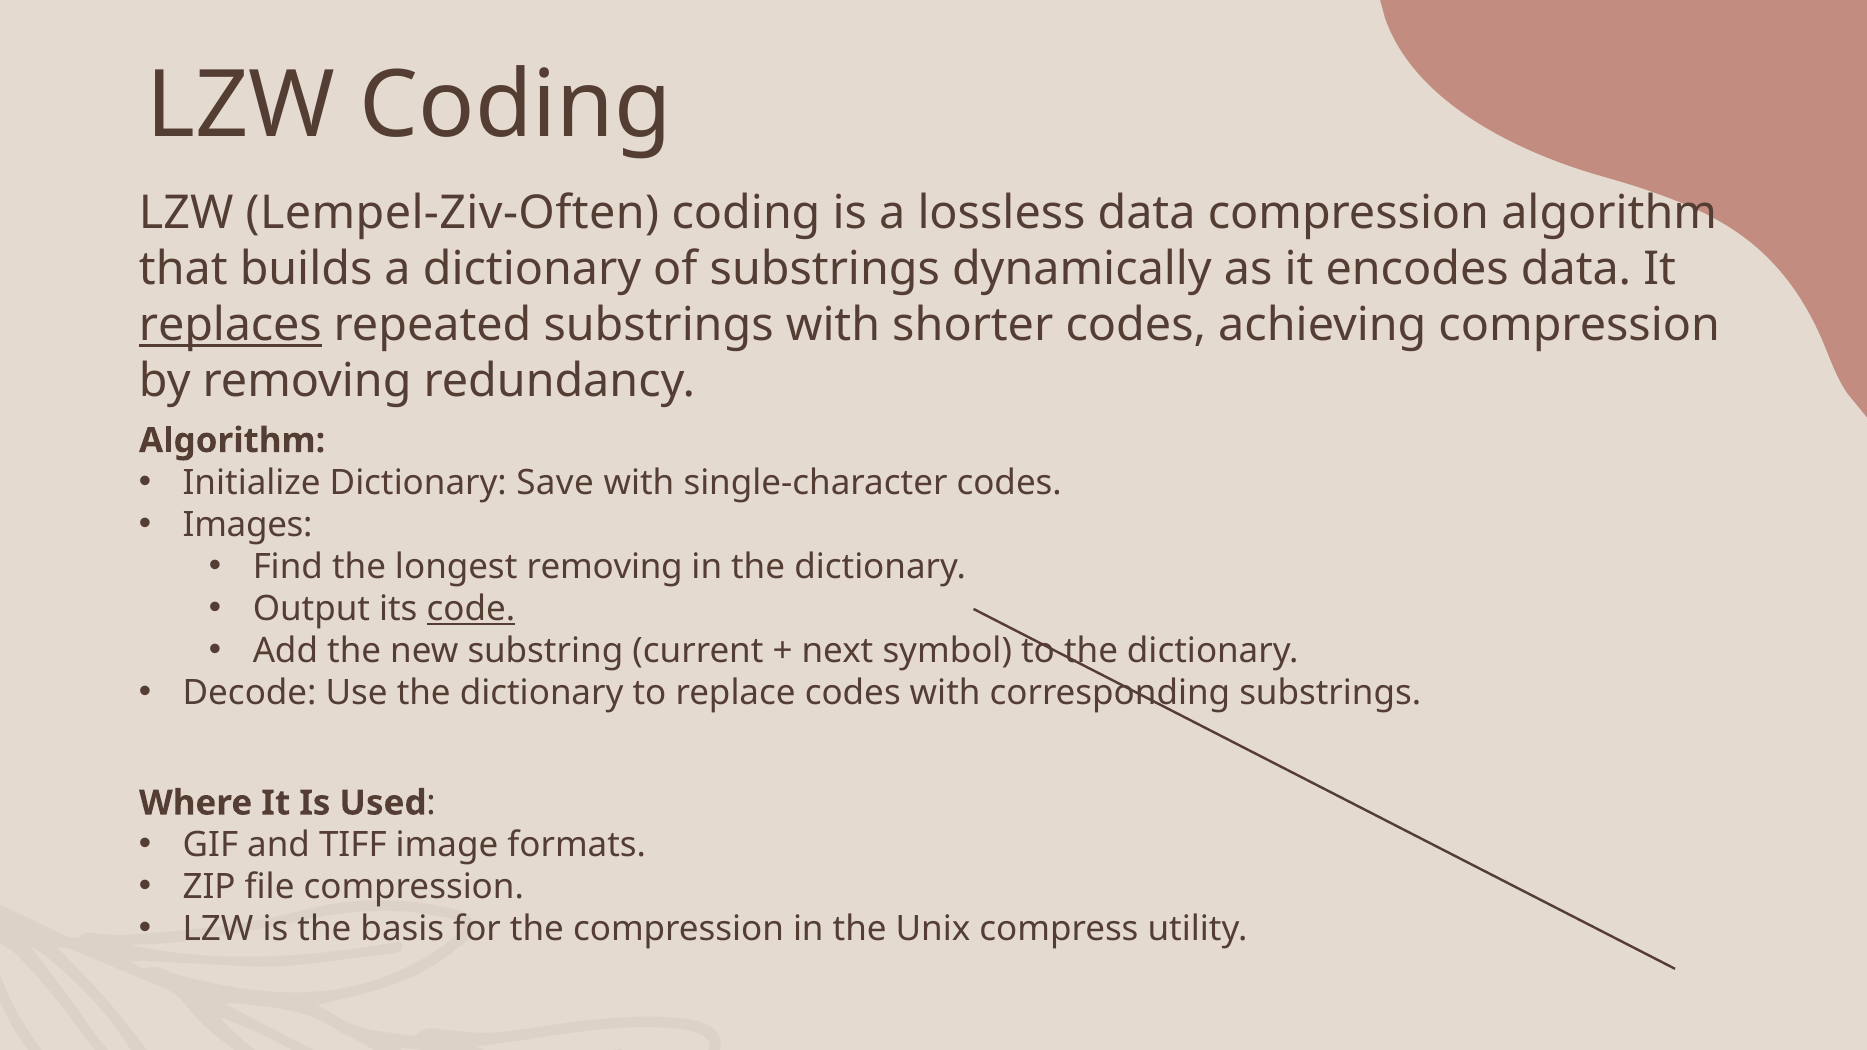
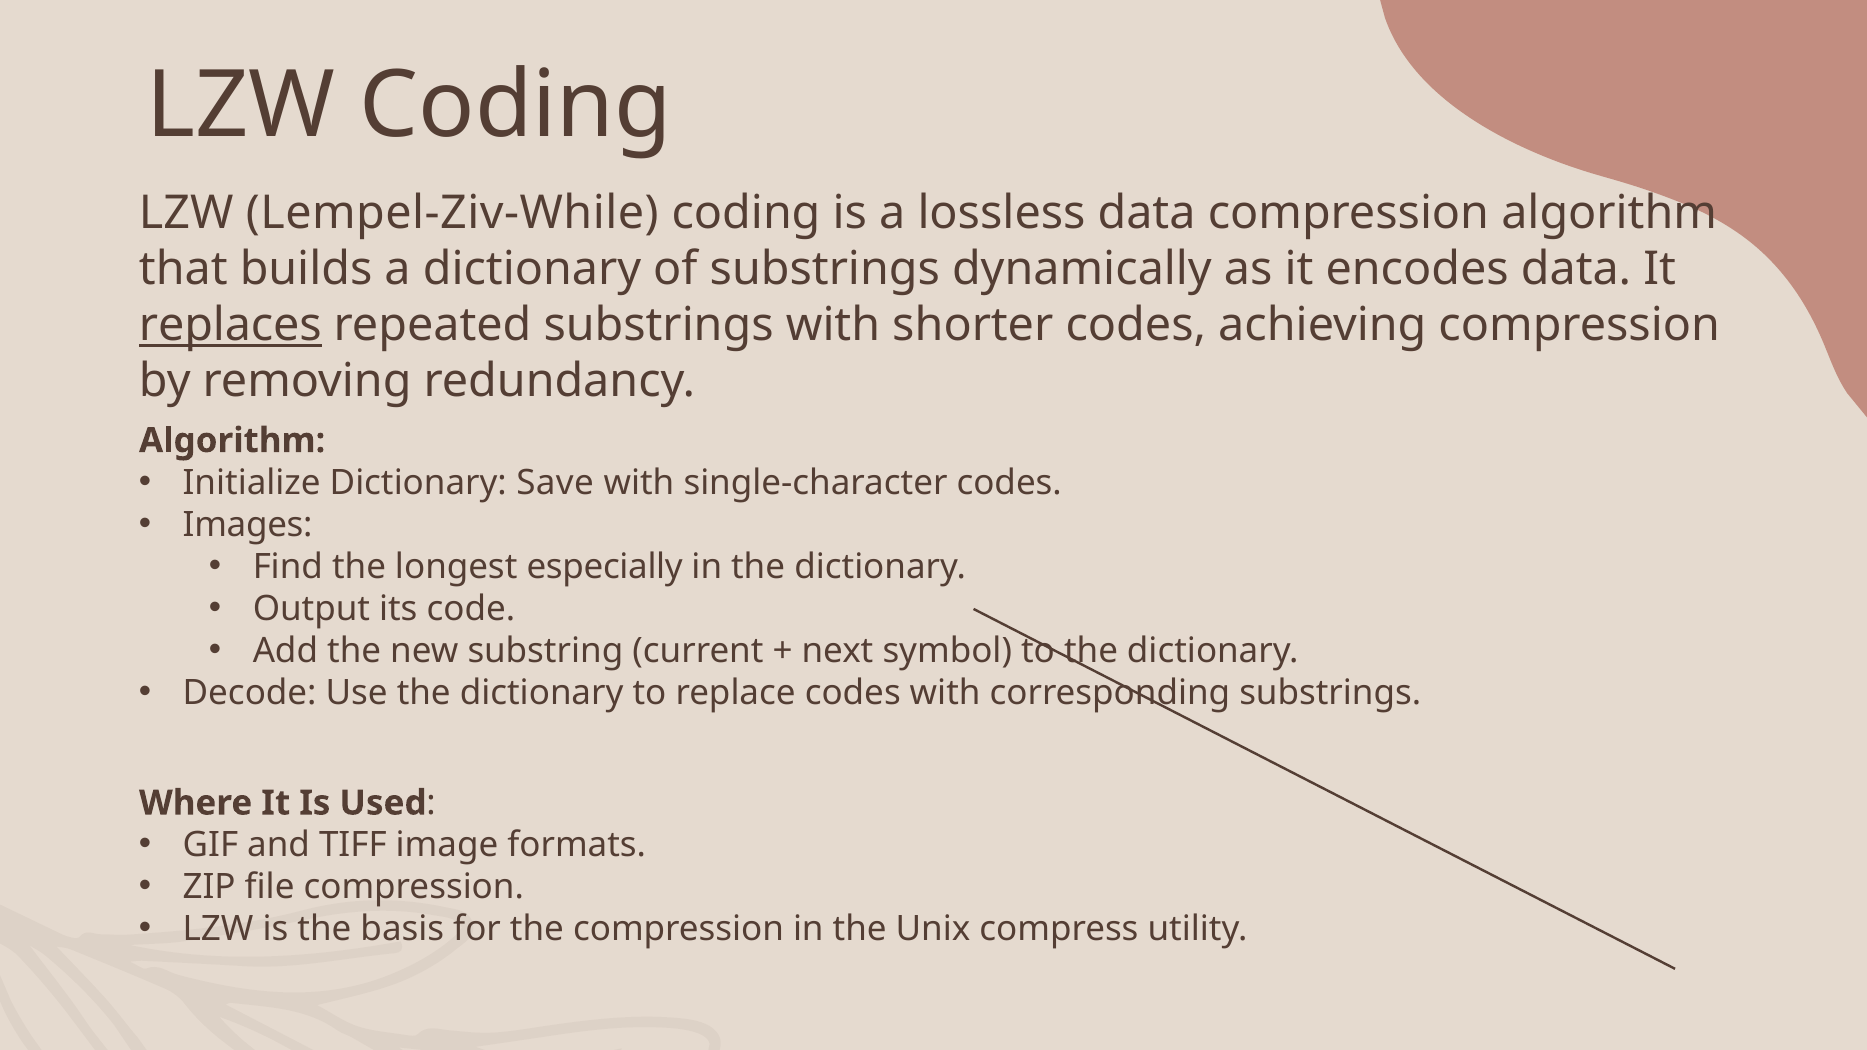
Lempel-Ziv-Often: Lempel-Ziv-Often -> Lempel-Ziv-While (452, 213)
longest removing: removing -> especially (605, 567)
code underline: present -> none (471, 609)
